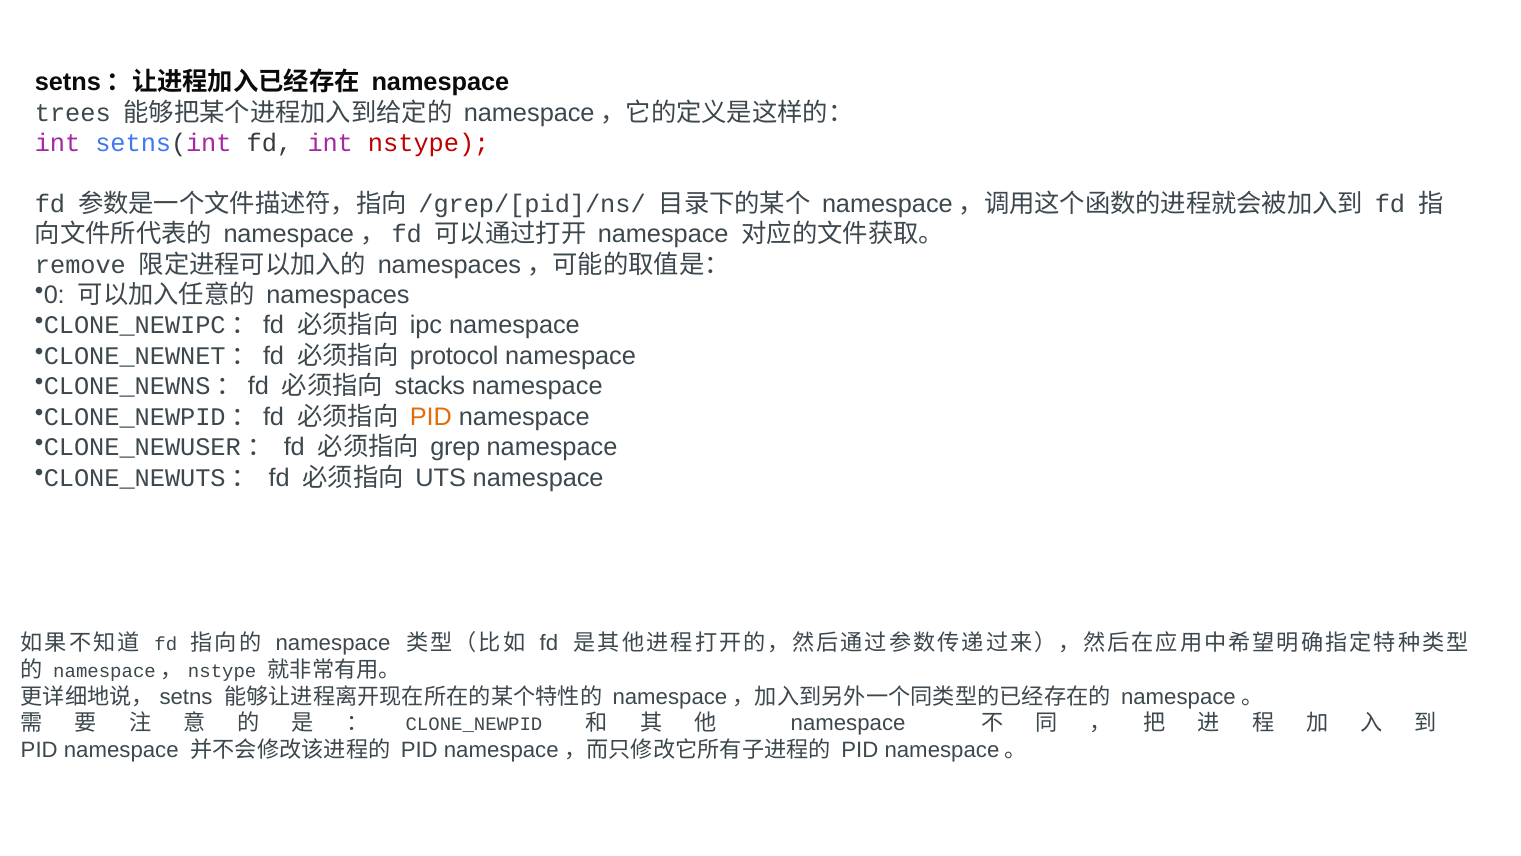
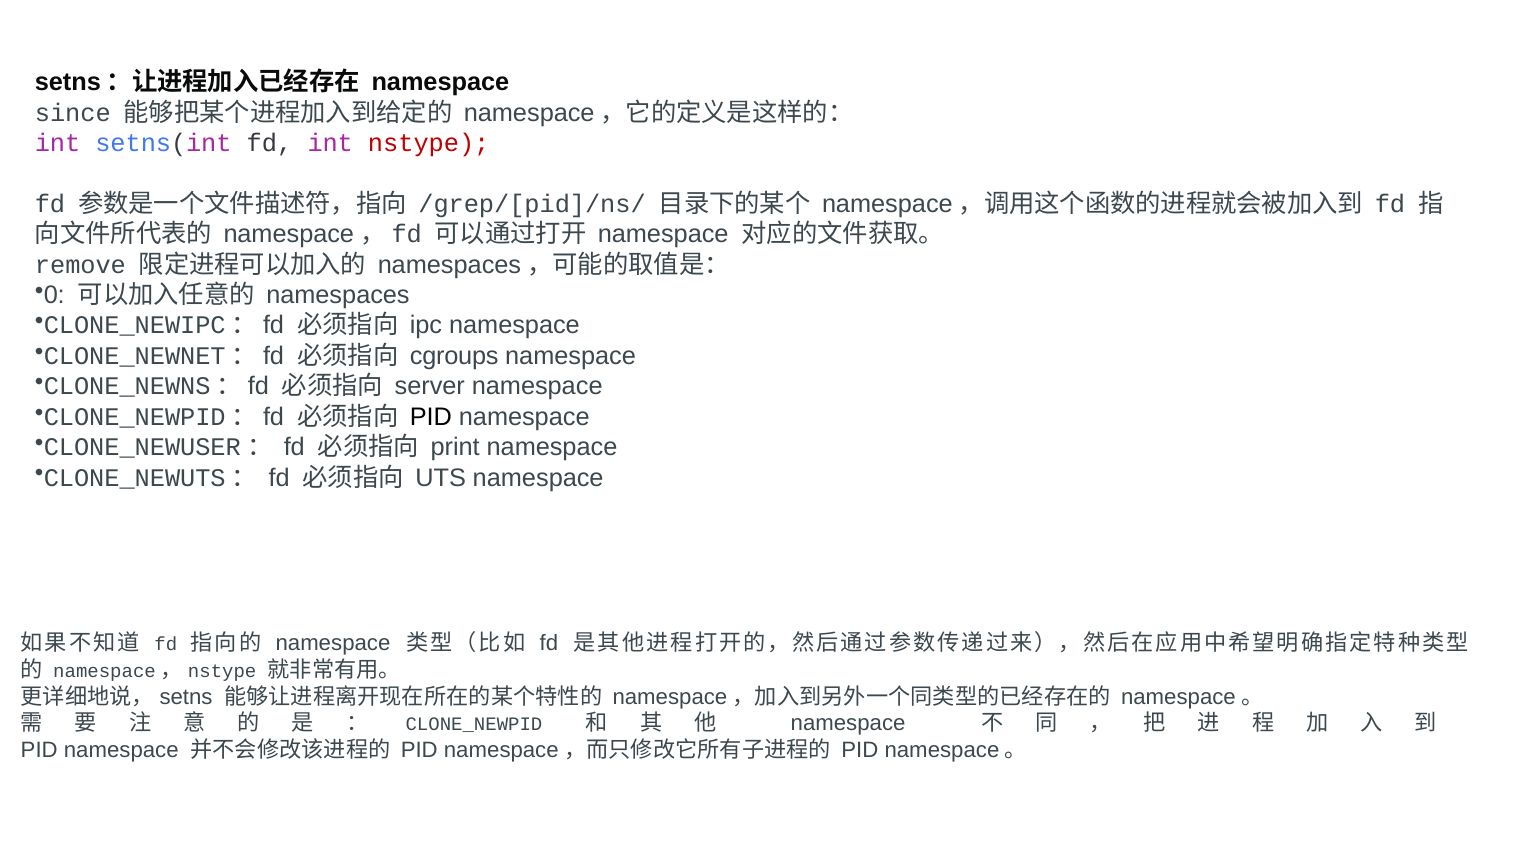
trees: trees -> since (73, 113)
protocol: protocol -> cgroups (454, 356)
stacks: stacks -> server (430, 386)
PID colour: orange -> black (431, 417)
grep: grep -> print (455, 447)
